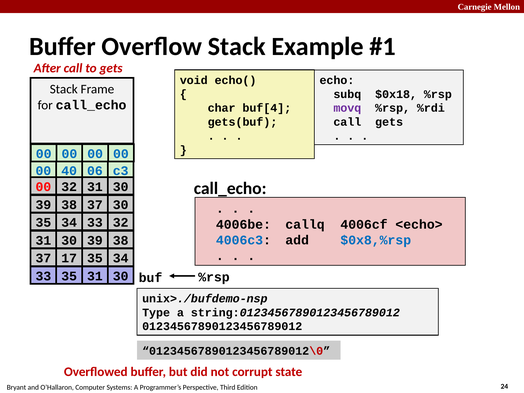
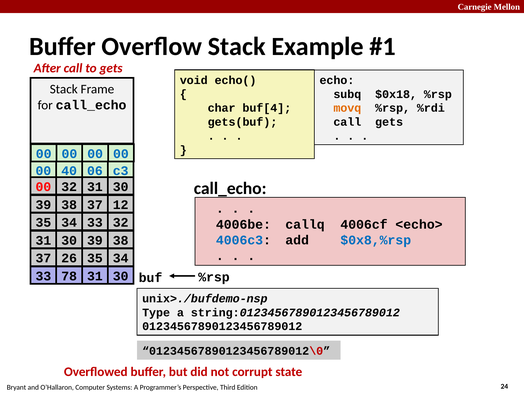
movq colour: purple -> orange (347, 108)
37 30: 30 -> 12 (121, 205)
17: 17 -> 26 (69, 258)
33 35: 35 -> 78 (69, 276)
